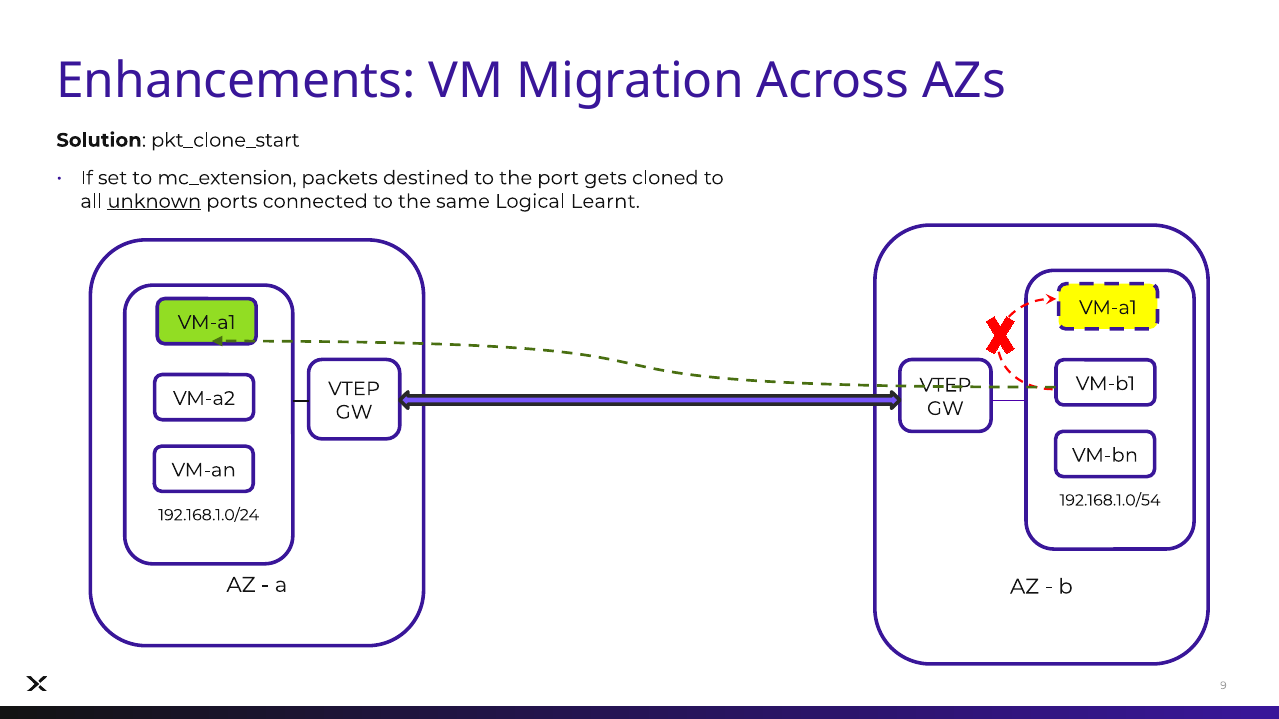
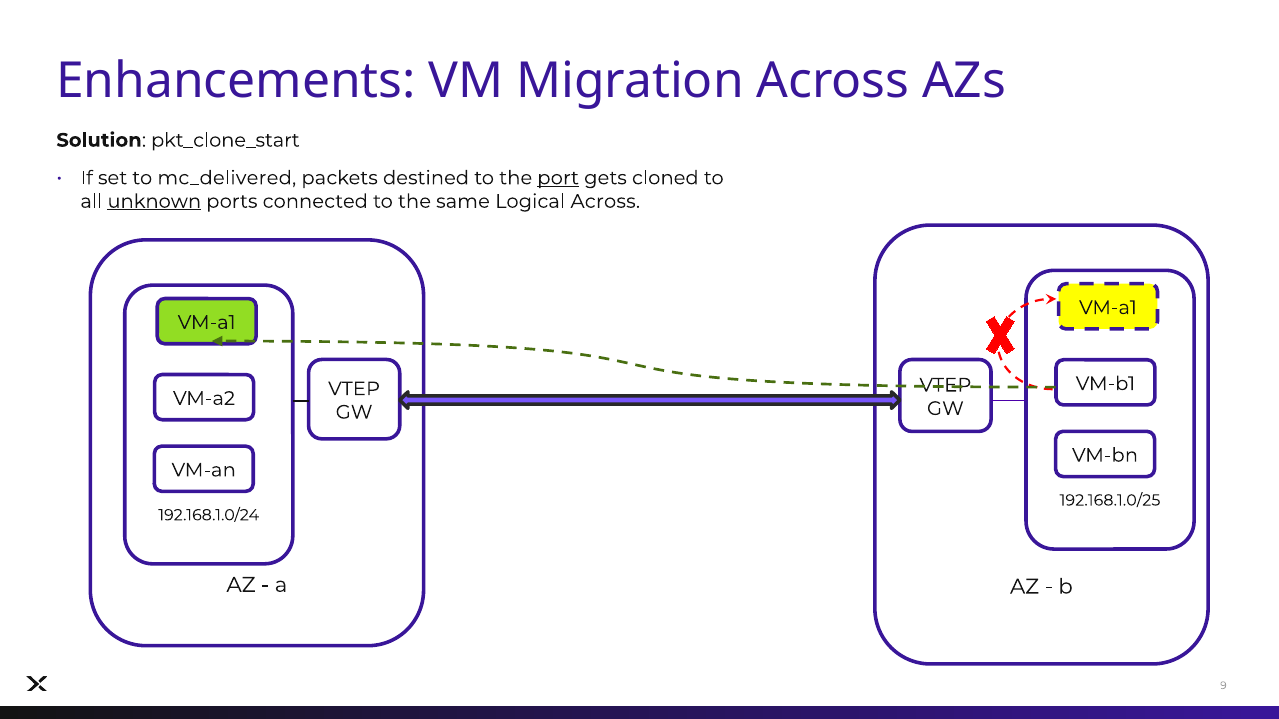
mc_extension: mc_extension -> mc_delivered (227, 178)
port underline: none -> present (558, 178)
Logical Learnt: Learnt -> Across (605, 201)
192.168.1.0/54: 192.168.1.0/54 -> 192.168.1.0/25 (1110, 501)
